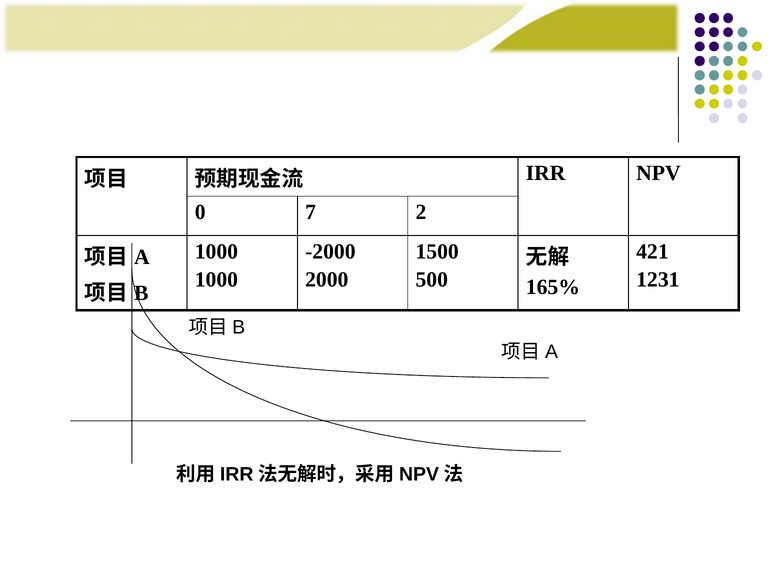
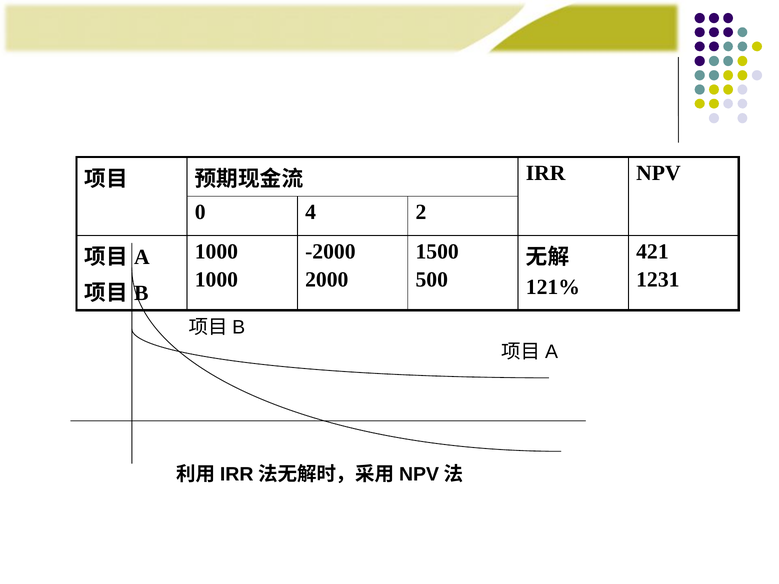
7: 7 -> 4 (311, 212)
165%: 165% -> 121% (553, 287)
